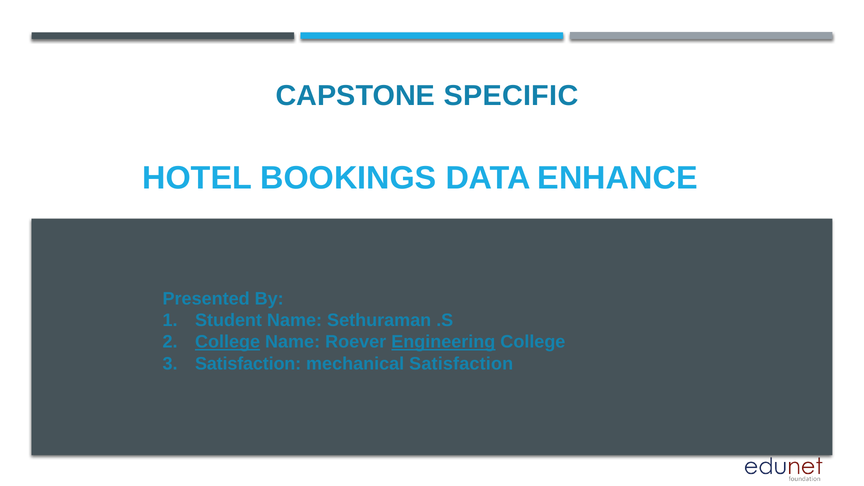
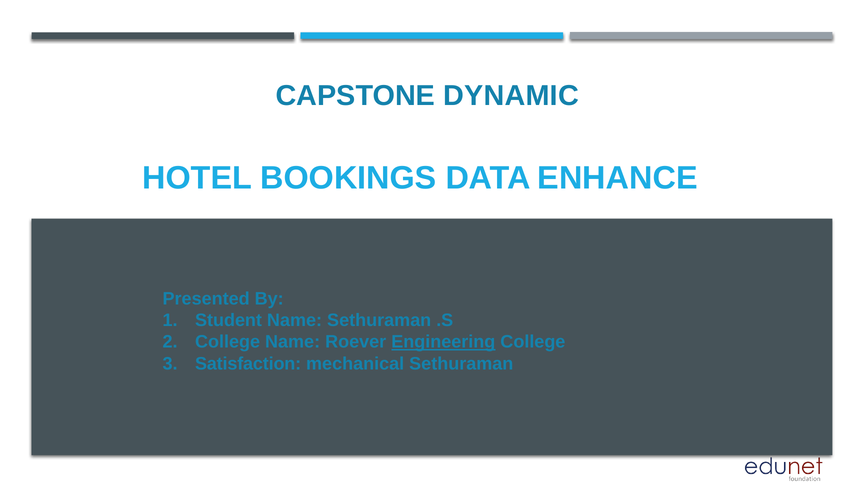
SPECIFIC: SPECIFIC -> DYNAMIC (511, 96)
College underline: present -> none (228, 342)
mechanical Satisfaction: Satisfaction -> Sethuraman (461, 364)
